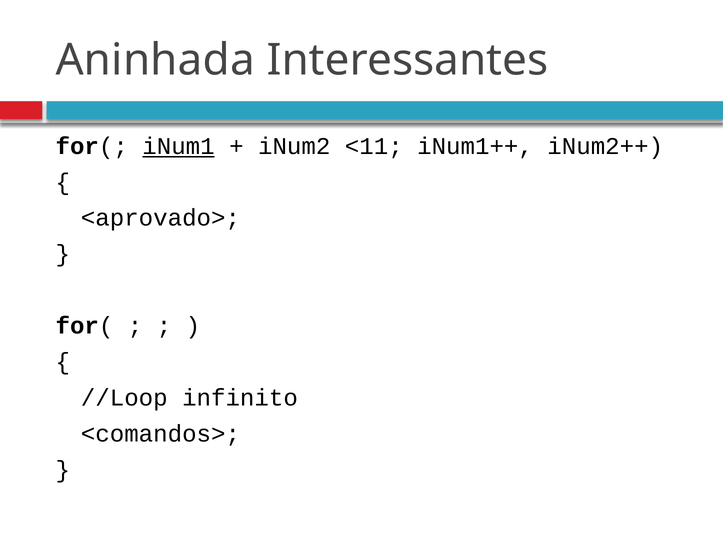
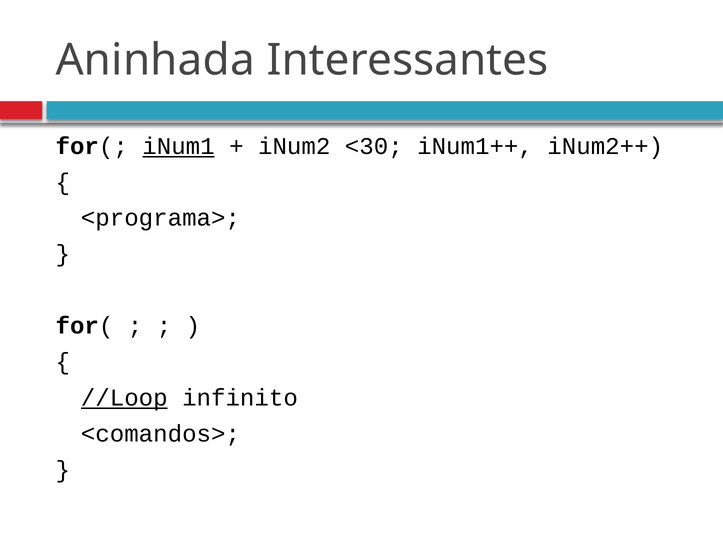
<11: <11 -> <30 (374, 146)
<aprovado>: <aprovado> -> <programa> (160, 218)
//Loop underline: none -> present (124, 398)
